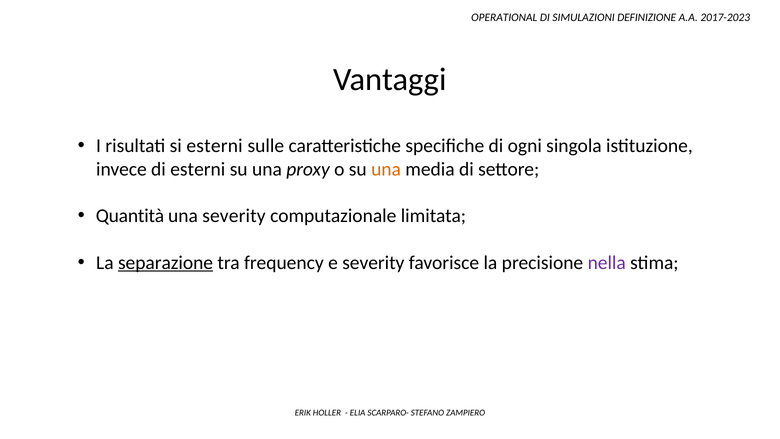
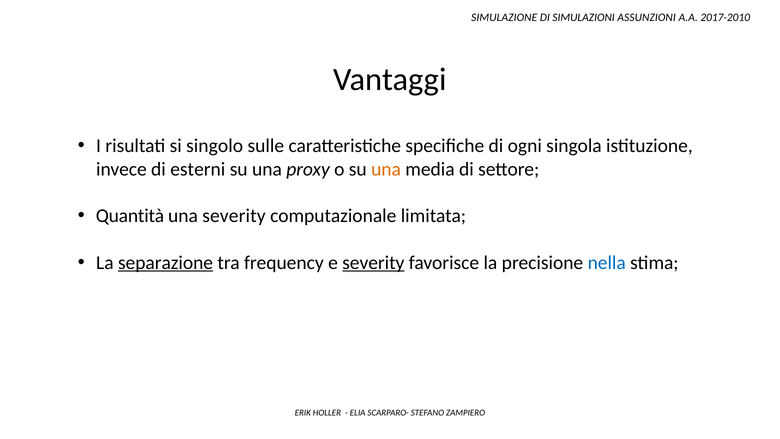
OPERATIONAL: OPERATIONAL -> SIMULAZIONE (504, 18)
DEFINIZIONE: DEFINIZIONE -> ASSUNZIONI (647, 18)
2017-2023: 2017-2023 -> 2017-2010 (725, 18)
si esterni: esterni -> singolo (215, 146)
severity underline: none -> present (373, 263)
nella colour: purple -> blue (607, 263)
